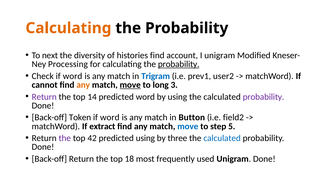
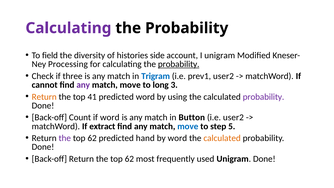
Calculating colour: orange -> purple (68, 28)
next: next -> field (50, 55)
histories find: find -> side (157, 55)
Check if word: word -> three (73, 76)
any colour: orange -> purple (83, 85)
move underline: present -> none (130, 85)
Return colour: purple -> orange (44, 97)
14: 14 -> 41 (92, 97)
Token: Token -> Count (80, 117)
i.e field2: field2 -> user2 (233, 117)
42: 42 -> 62 (92, 138)
predicted using: using -> hand (145, 138)
by three: three -> word (177, 138)
calculated colour: blue -> orange (222, 138)
18: 18 -> 62 (129, 159)
